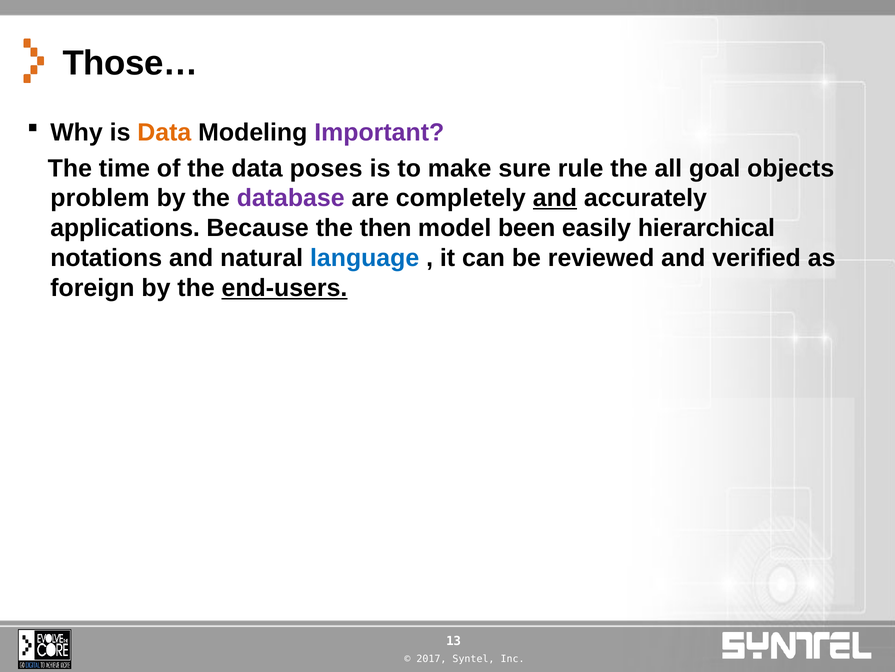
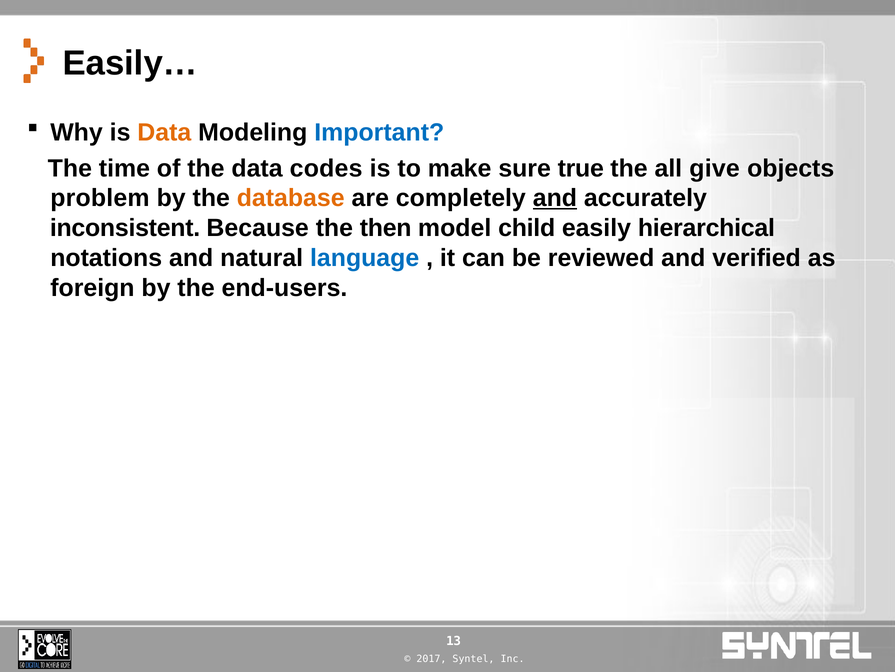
Those…: Those… -> Easily… (130, 63)
Important colour: purple -> blue (379, 132)
poses: poses -> codes (326, 168)
rule: rule -> true (581, 168)
goal: goal -> give (715, 168)
database colour: purple -> orange (291, 198)
applications: applications -> inconsistent (125, 228)
been: been -> child (527, 228)
end-users underline: present -> none (284, 288)
